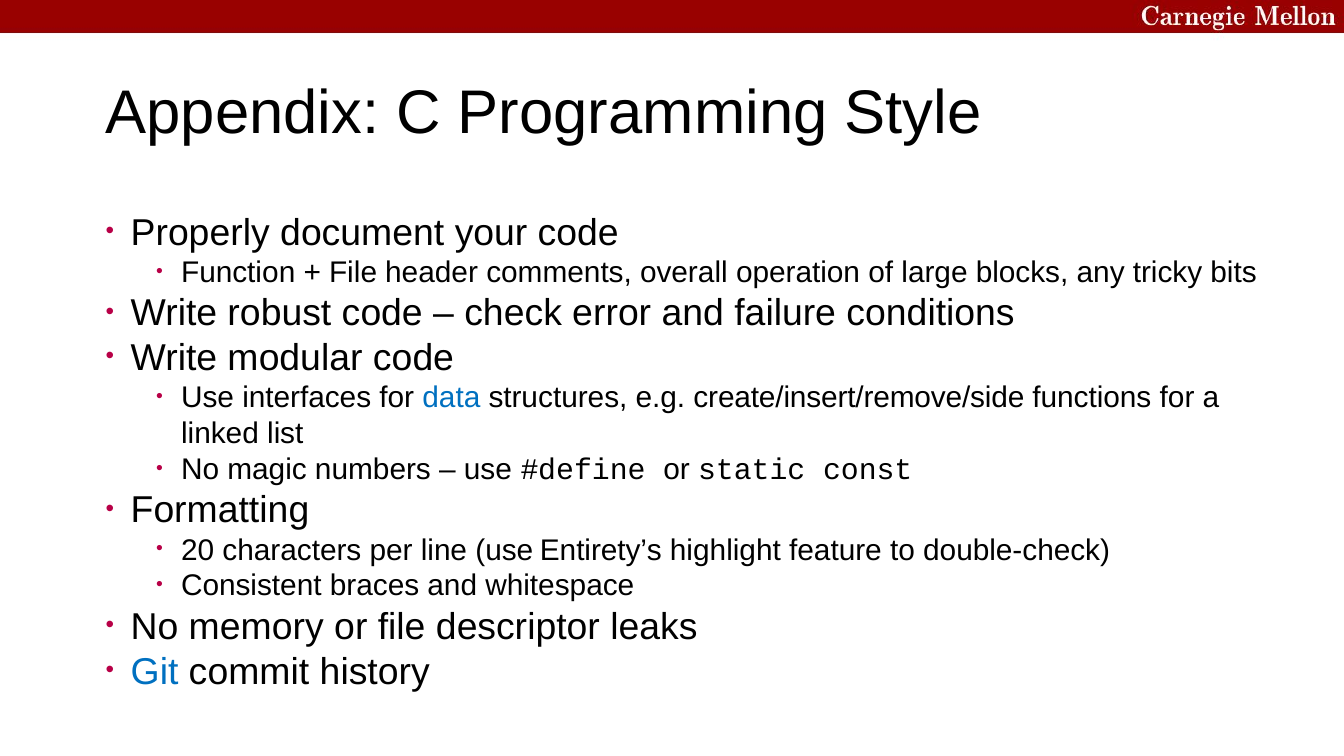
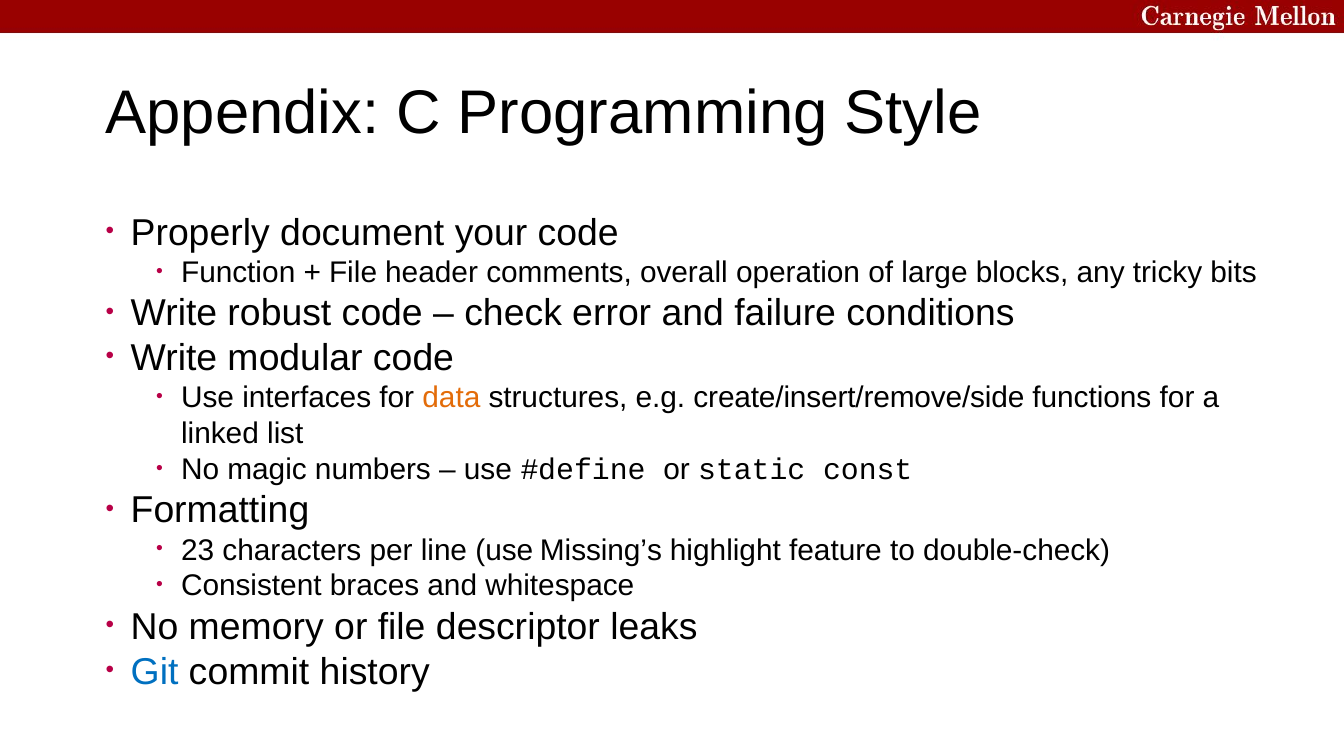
data colour: blue -> orange (451, 398)
20: 20 -> 23 (198, 550)
Entirety’s: Entirety’s -> Missing’s (601, 550)
